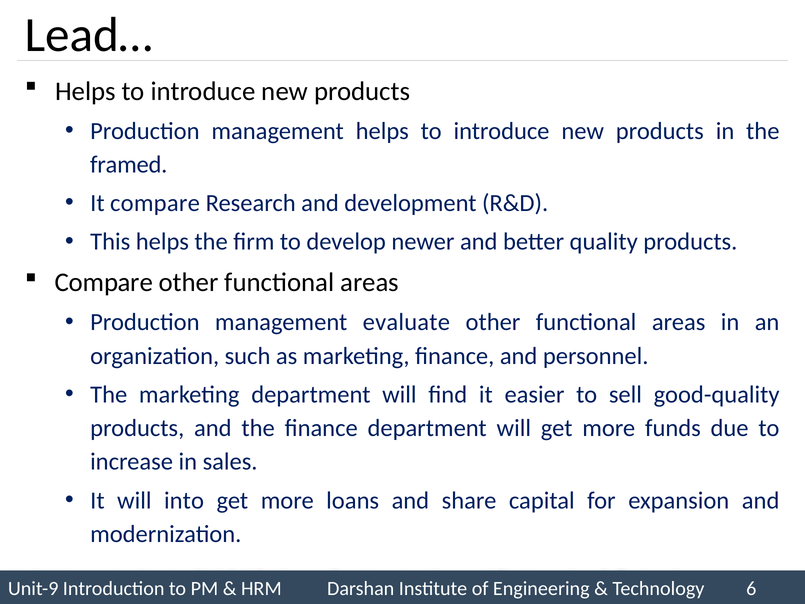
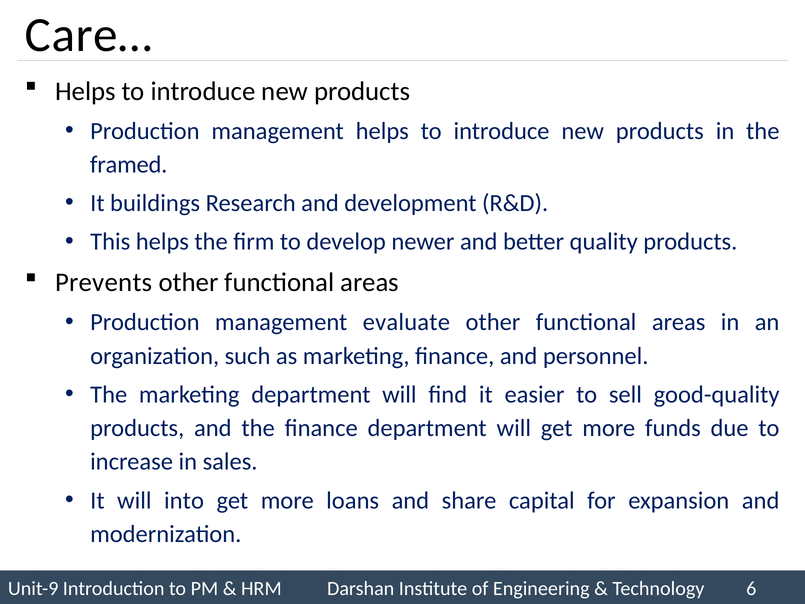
Lead…: Lead… -> Care… (89, 35)
It compare: compare -> buildings (155, 203)
Compare: Compare -> Prevents (104, 282)
